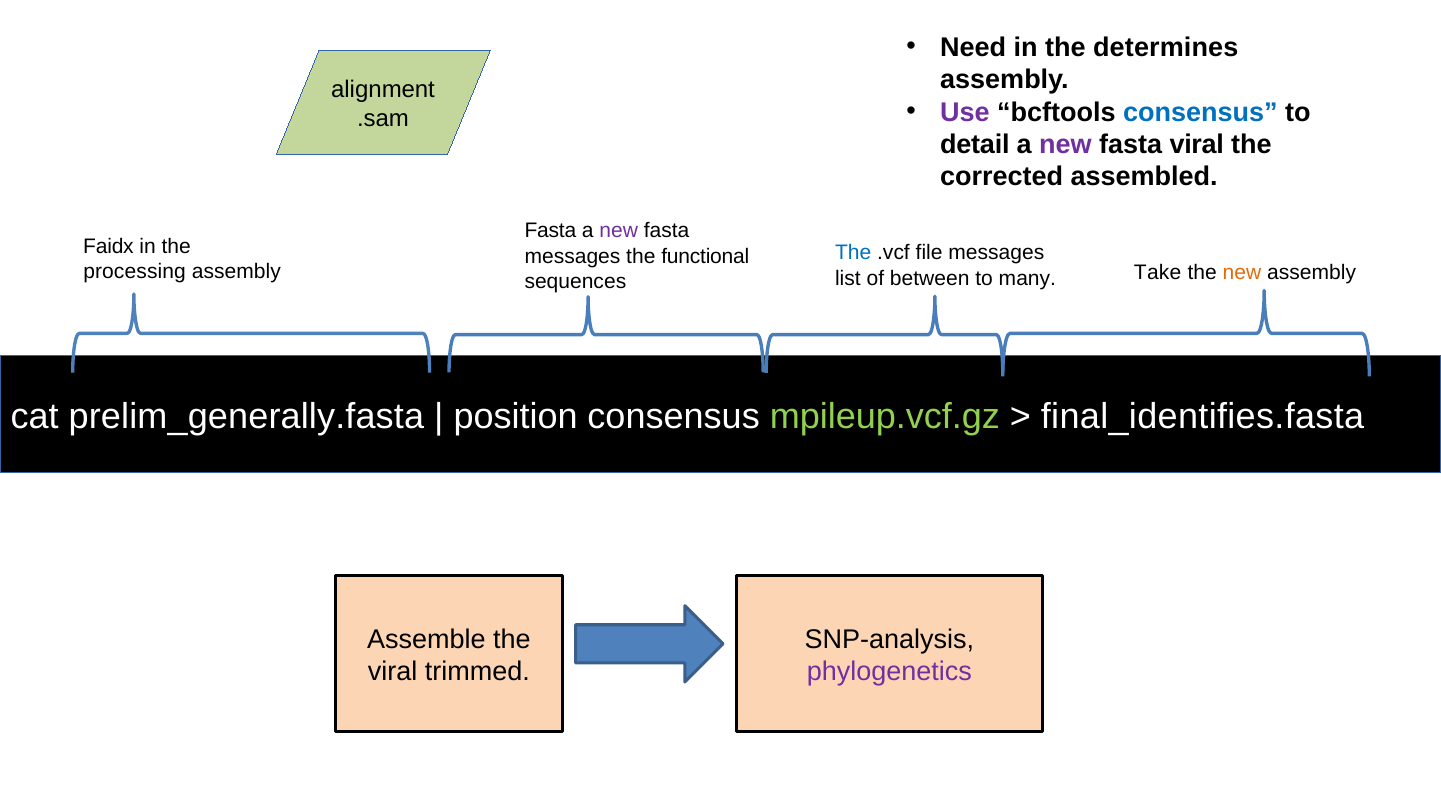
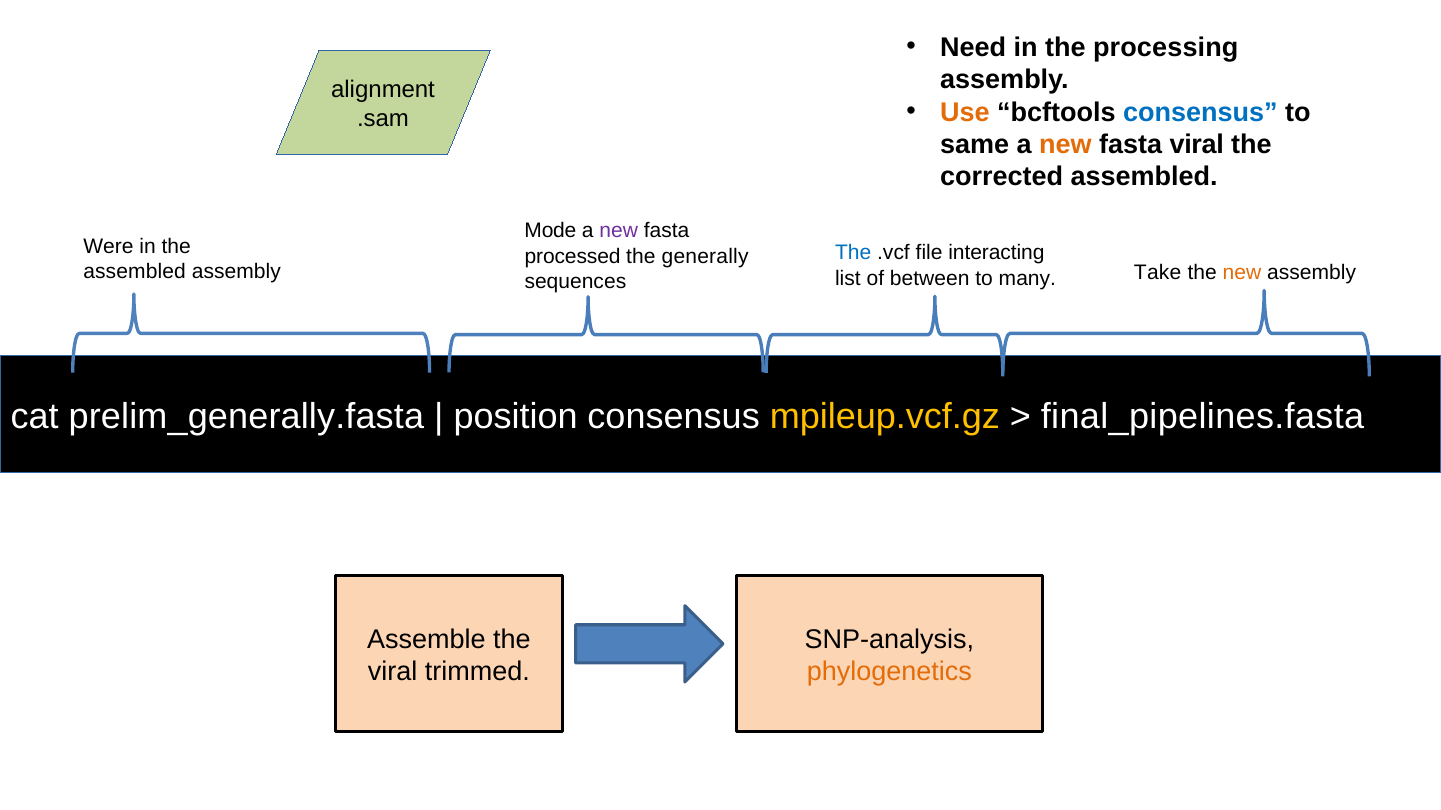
determines: determines -> processing (1166, 48)
Use colour: purple -> orange (965, 112)
detail: detail -> same (975, 145)
new colour: purple -> orange (1065, 145)
Fasta: Fasta -> Mode (550, 231)
Faidx: Faidx -> Were (108, 247)
file messages: messages -> interacting (996, 253)
messages: messages -> processed (573, 256)
functional: functional -> generally (705, 256)
processing: processing -> assembled (135, 272)
mpileup.vcf.gz colour: light green -> yellow (885, 417)
final_identifies.fasta: final_identifies.fasta -> final_pipelines.fasta (1203, 417)
phylogenetics colour: purple -> orange (889, 672)
